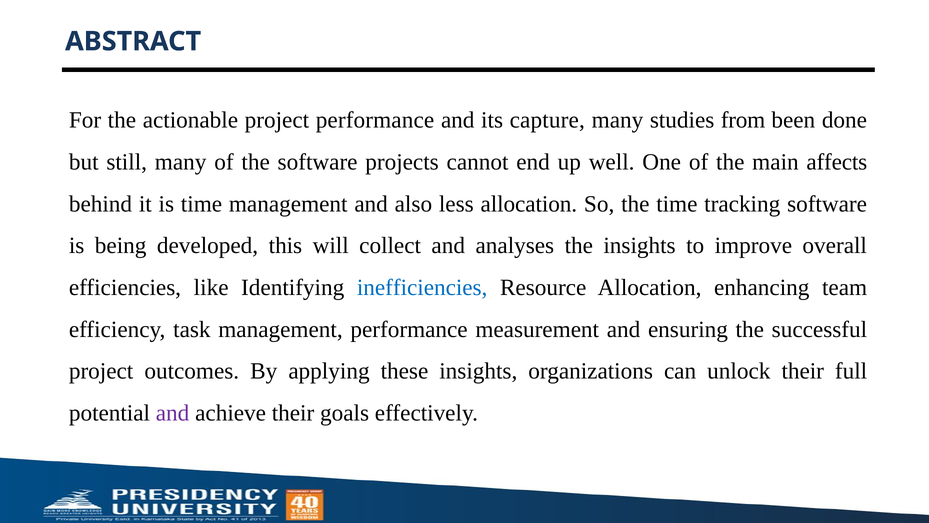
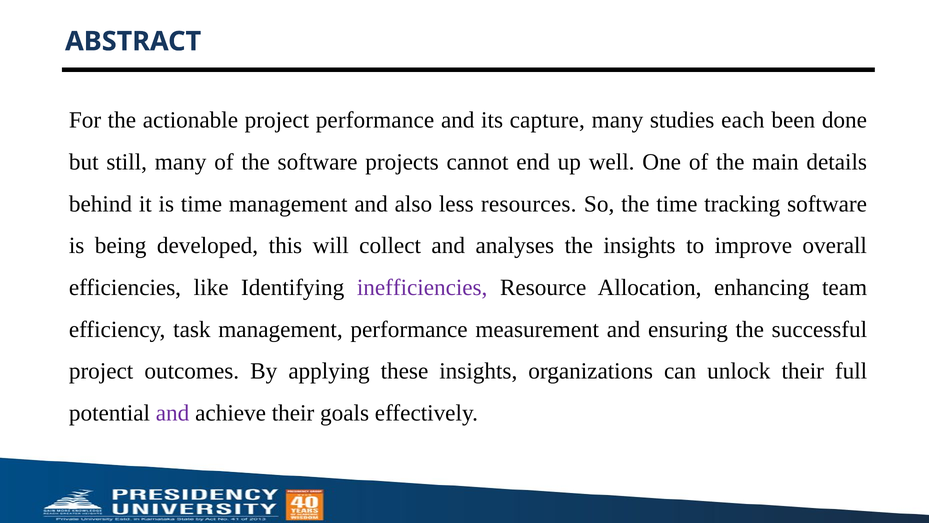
from: from -> each (743, 120)
affects: affects -> details (837, 162)
less allocation: allocation -> resources (529, 204)
inefficiencies colour: blue -> purple (422, 287)
